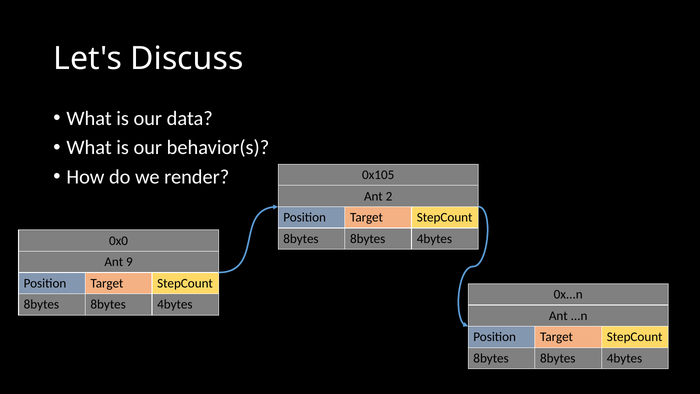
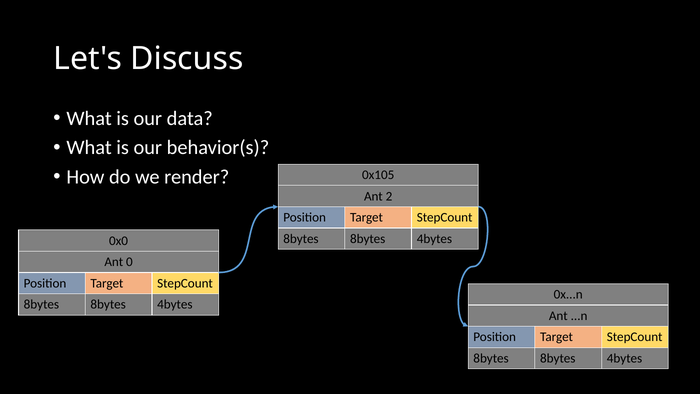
9: 9 -> 0 (129, 262)
